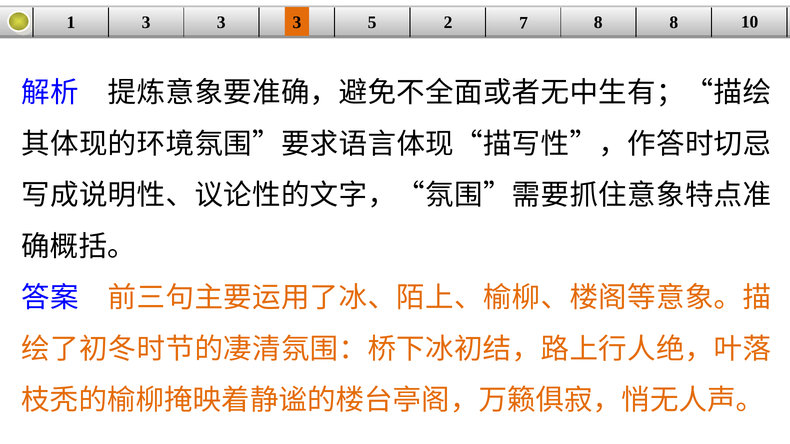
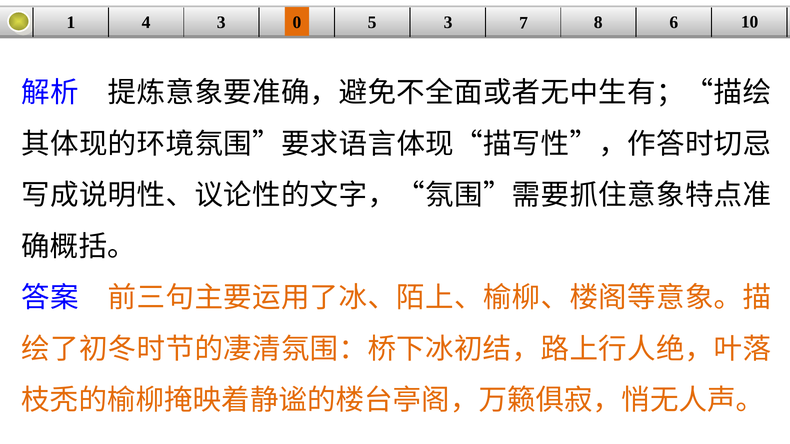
1 3: 3 -> 4 (146, 23)
3: 3 -> 0 (297, 23)
5 2: 2 -> 3 (448, 23)
8 8: 8 -> 6 (674, 22)
